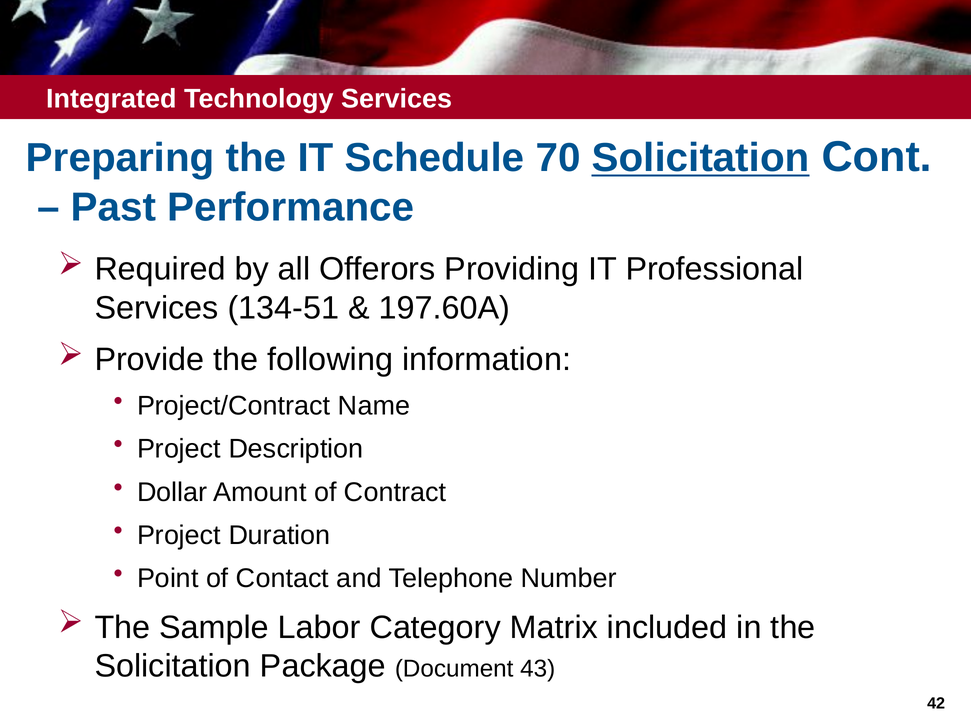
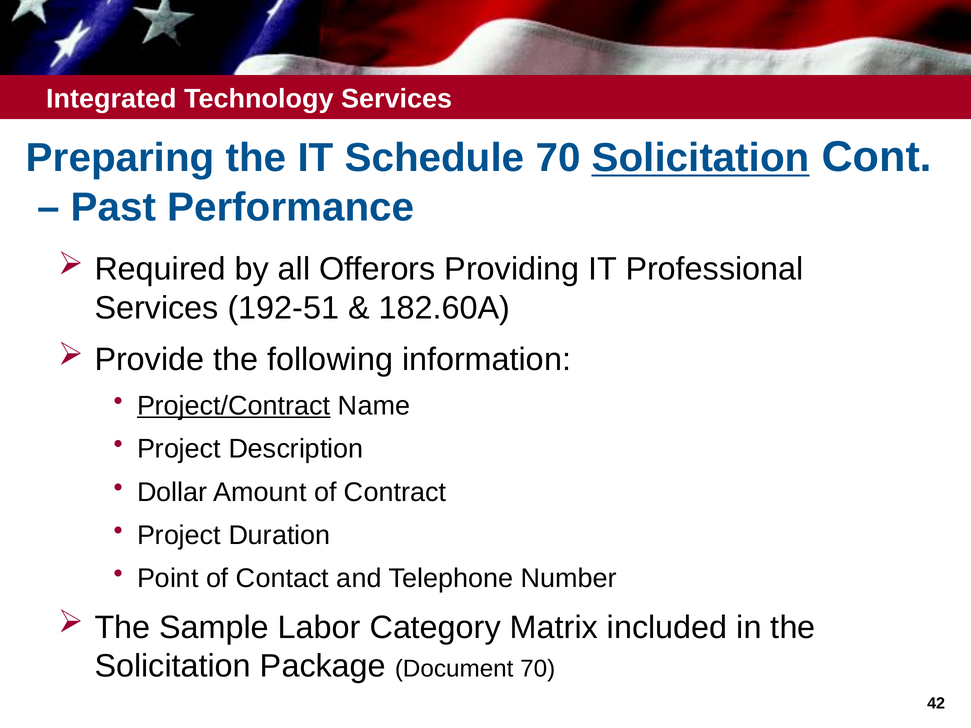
134-51: 134-51 -> 192-51 (283, 308)
197.60A: 197.60A -> 182.60A (444, 308)
Project/Contract underline: none -> present (234, 406)
Document 43: 43 -> 70 (538, 669)
